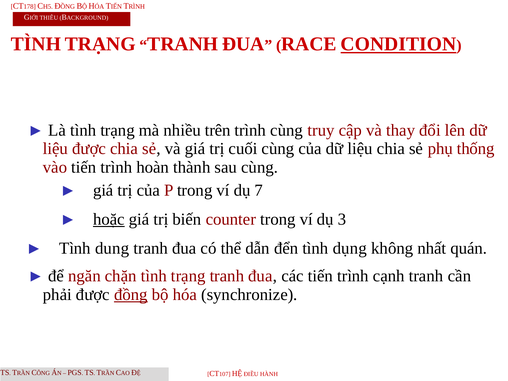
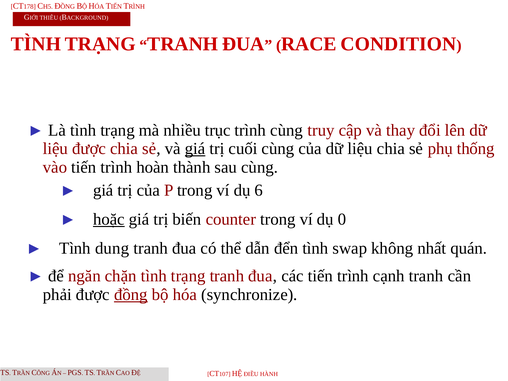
CONDITION underline: present -> none (398, 44)
trên: trên -> trục (218, 130)
giá underline: none -> present (195, 149)
7: 7 -> 6 (259, 190)
3: 3 -> 0 (342, 219)
dụng: dụng -> swap (350, 248)
